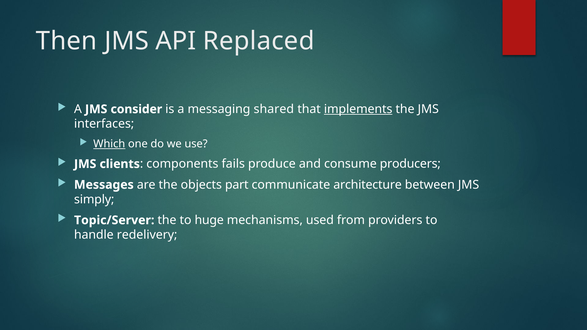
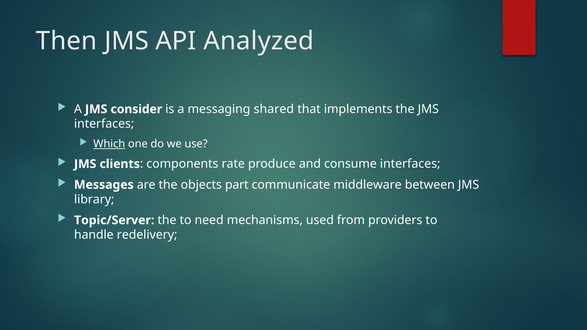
Replaced: Replaced -> Analyzed (259, 41)
implements underline: present -> none (358, 109)
fails: fails -> rate (233, 164)
consume producers: producers -> interfaces (410, 164)
architecture: architecture -> middleware (367, 185)
simply: simply -> library (94, 200)
huge: huge -> need (209, 220)
